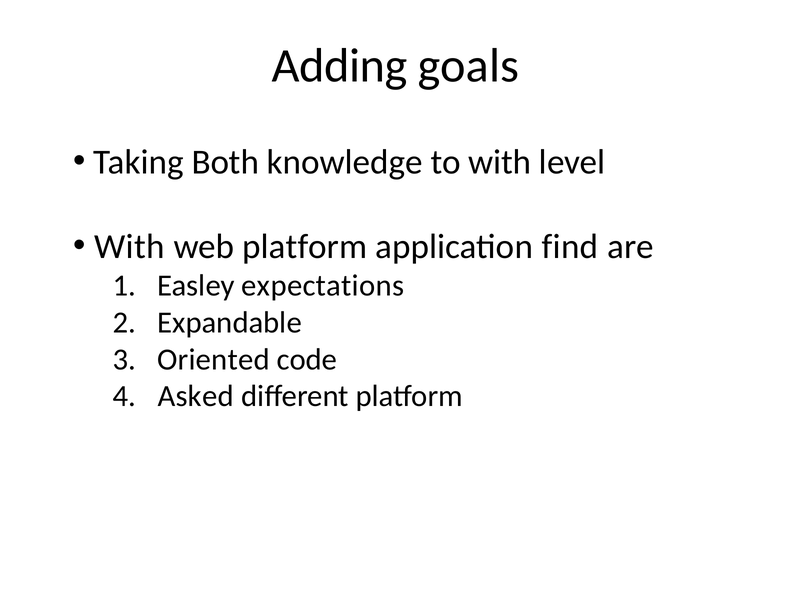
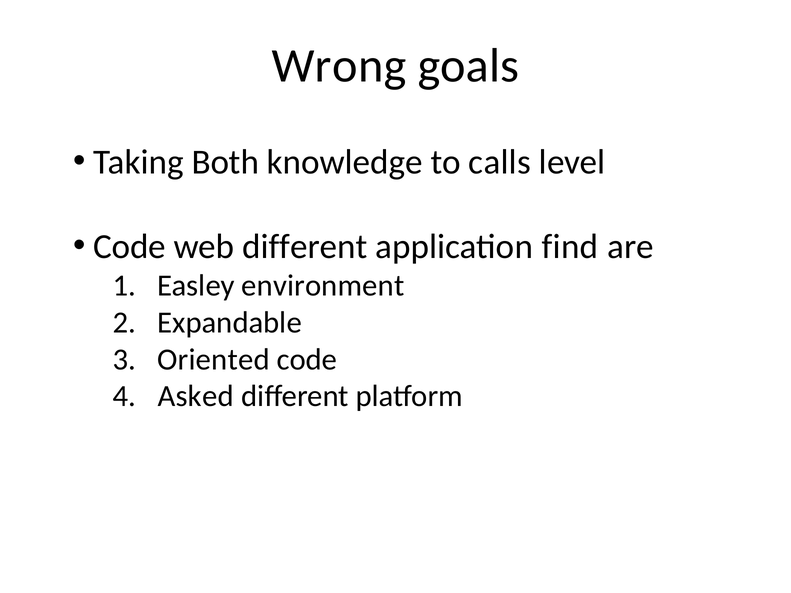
Adding: Adding -> Wrong (339, 66)
to with: with -> calls (500, 162)
With: With -> Code (130, 247)
web platform: platform -> different (305, 247)
expectations: expectations -> environment (323, 286)
